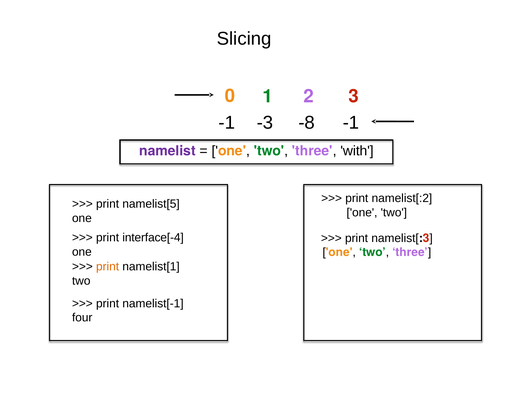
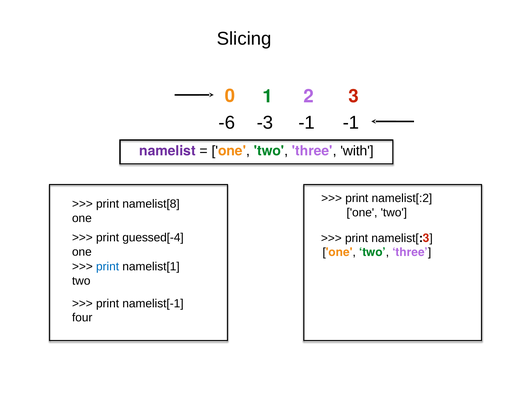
-1: -1 -> -6 (227, 123)
-8: -8 -> -1 (307, 123)
namelist[5: namelist[5 -> namelist[8 (151, 204)
interface[-4: interface[-4 -> guessed[-4 (153, 238)
print colour: orange -> blue (108, 267)
